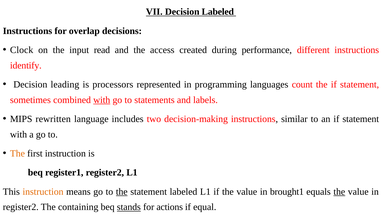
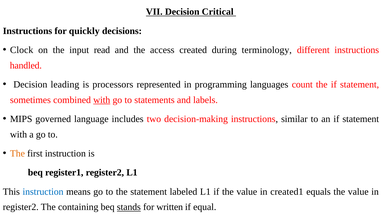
Decision Labeled: Labeled -> Critical (218, 12)
overlap: overlap -> quickly (84, 31)
performance: performance -> terminology (267, 50)
identify: identify -> handled (26, 65)
rewritten: rewritten -> governed (53, 119)
instruction colour: orange -> blue (43, 192)
the underline: present -> none (122, 192)
brought1: brought1 -> created1 (287, 192)
the underline: present -> none (339, 192)
actions: actions -> written (170, 207)
